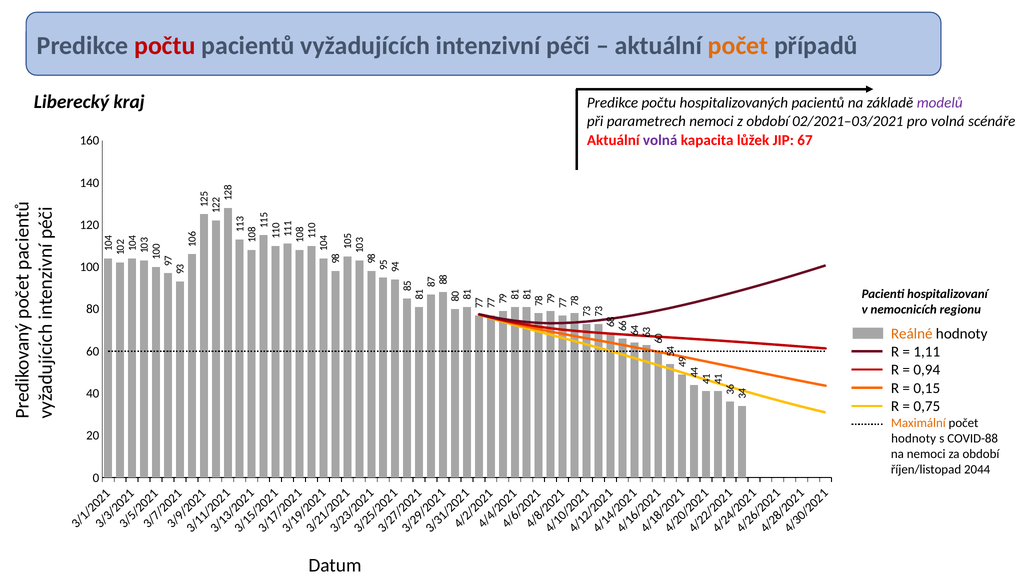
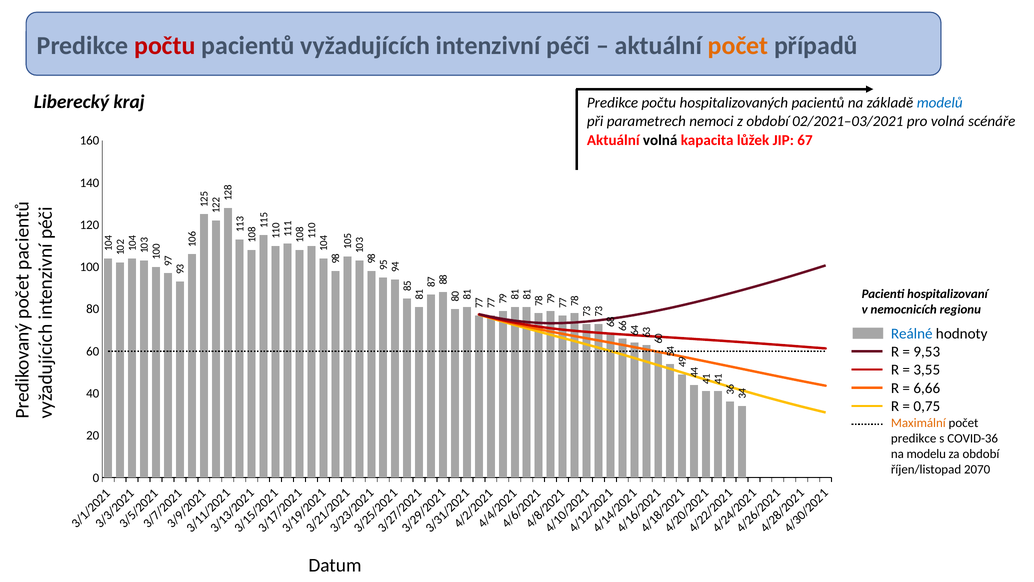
modelů colour: purple -> blue (940, 103)
volná colour: purple -> black (660, 140)
Reálné colour: orange -> blue (912, 333)
1,11: 1,11 -> 9,53 (927, 352)
0,94: 0,94 -> 3,55 (927, 370)
0,15: 0,15 -> 6,66 (927, 388)
hodnoty: hodnoty -> predikce (914, 438)
COVID-88: COVID-88 -> COVID-36 (973, 438)
na nemoci: nemoci -> modelu (926, 454)
2044: 2044 -> 2070 (977, 469)
